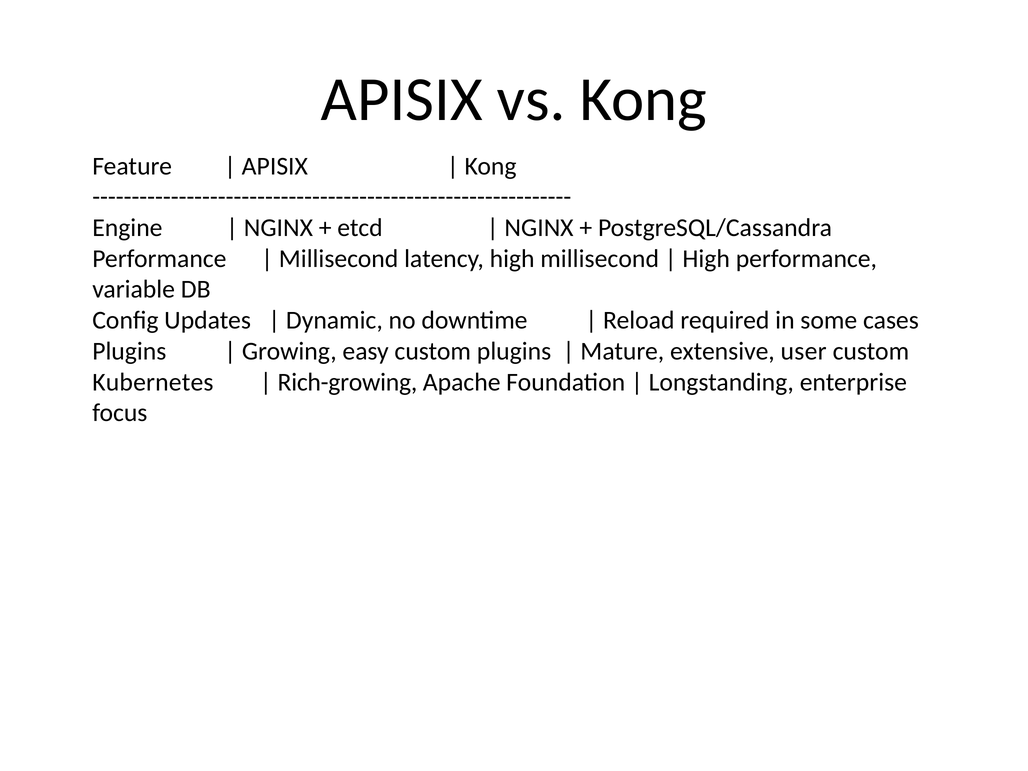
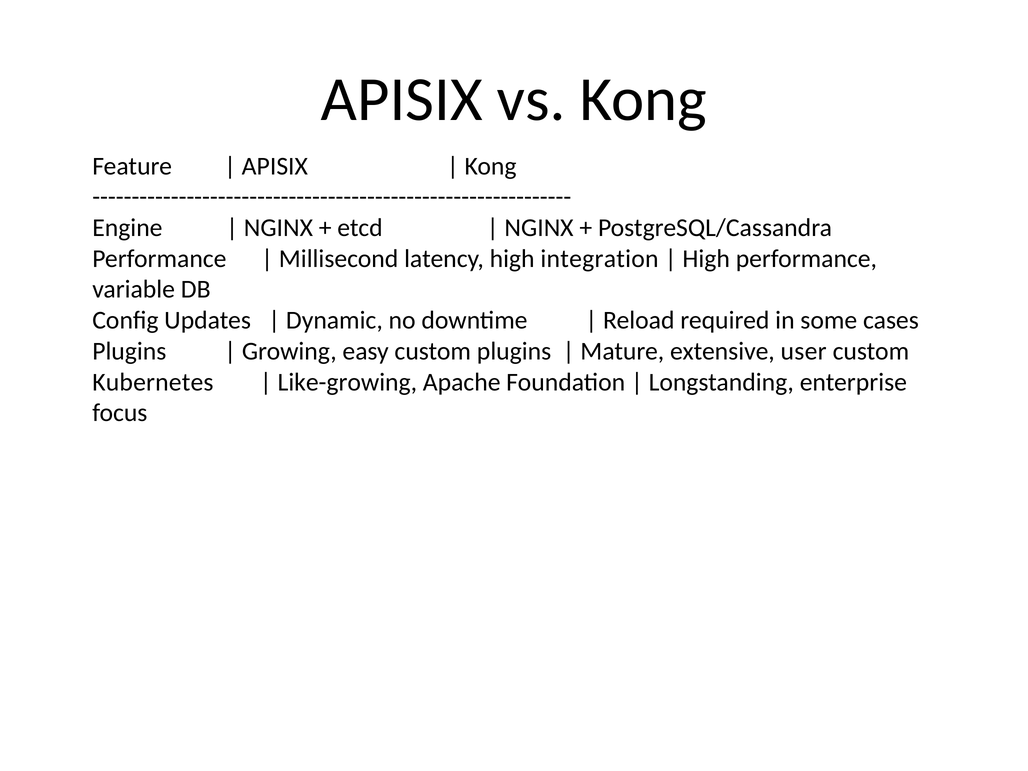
high millisecond: millisecond -> integration (600, 259)
Rich-growing: Rich-growing -> Like-growing (347, 382)
